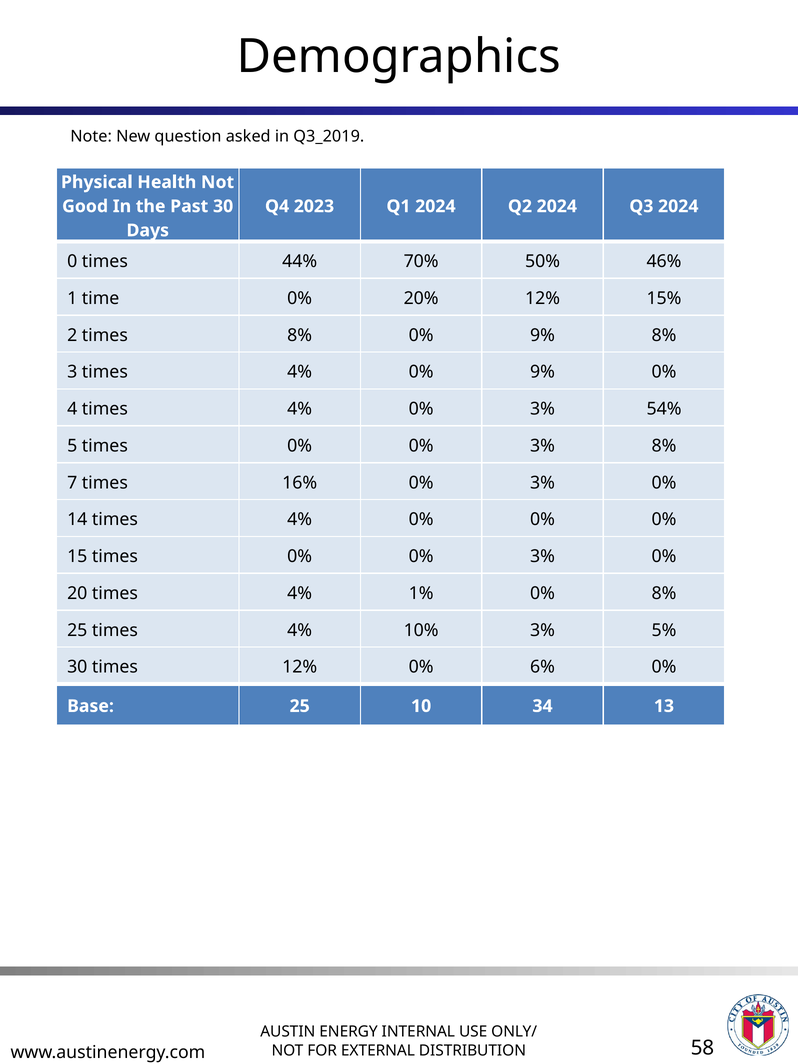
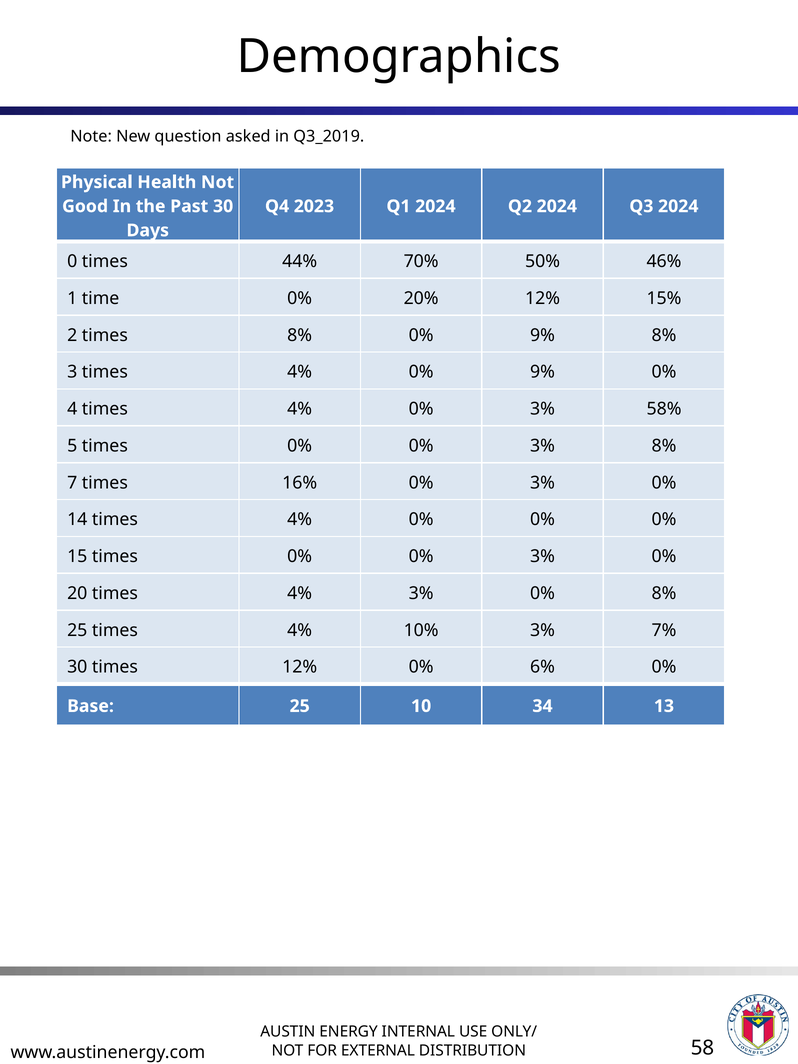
54%: 54% -> 58% (664, 409)
4% 1%: 1% -> 3% (421, 593)
5%: 5% -> 7% (664, 630)
